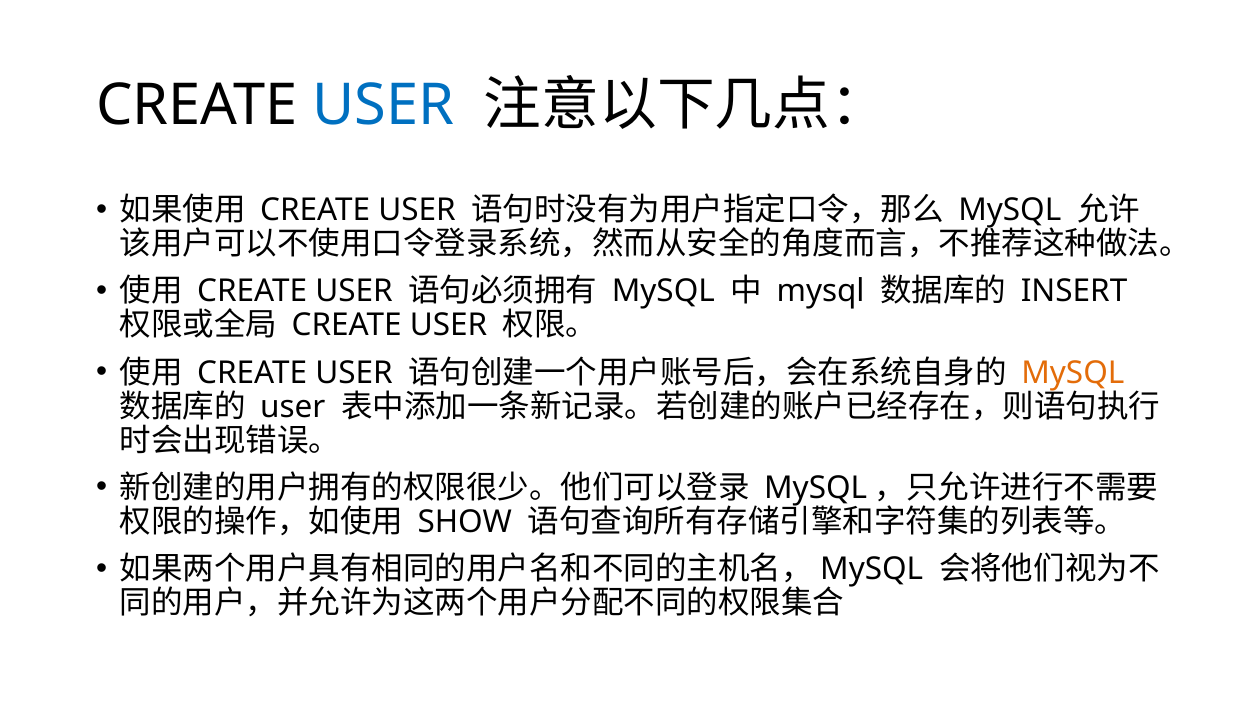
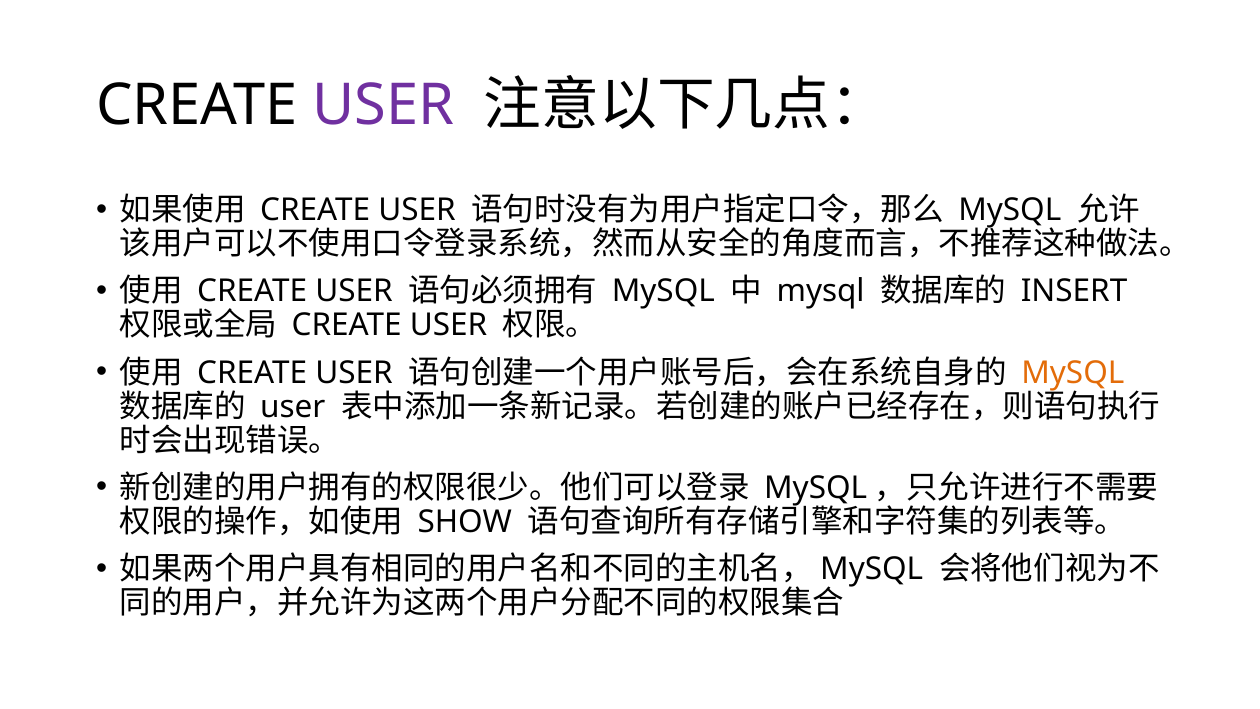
USER colour: blue -> purple (384, 106)
